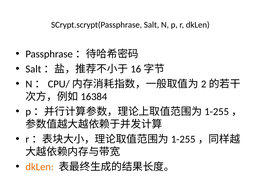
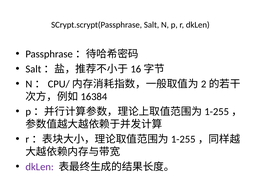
dkLen colour: orange -> purple (40, 167)
